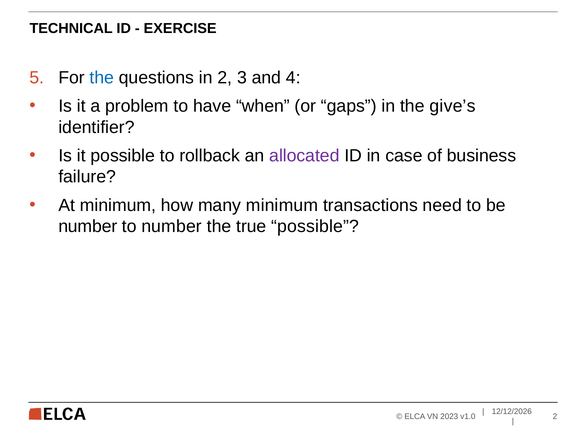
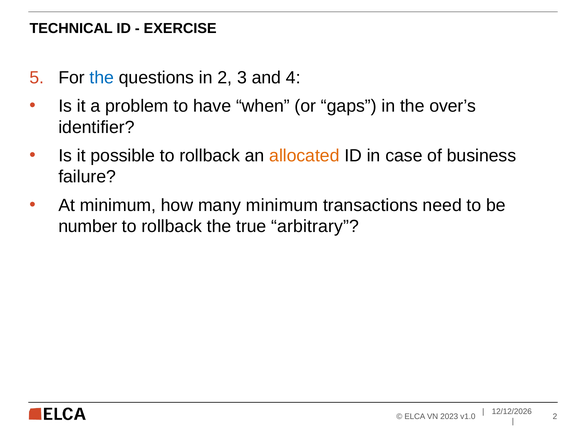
give’s: give’s -> over’s (453, 106)
allocated colour: purple -> orange (304, 156)
number: number -> rollback (172, 226)
true possible: possible -> arbitrary (315, 226)
